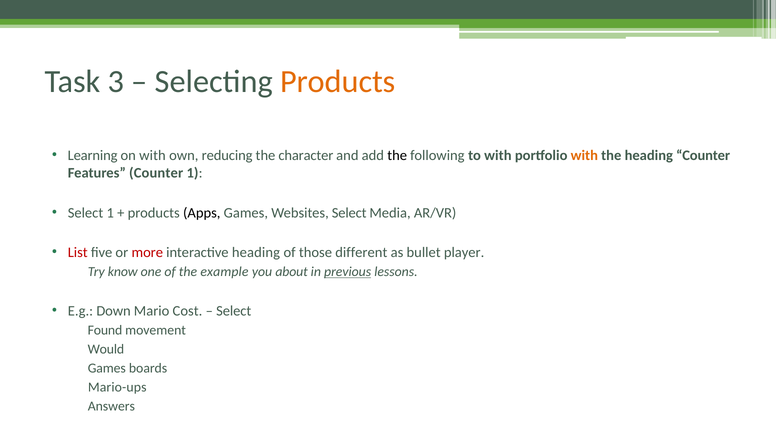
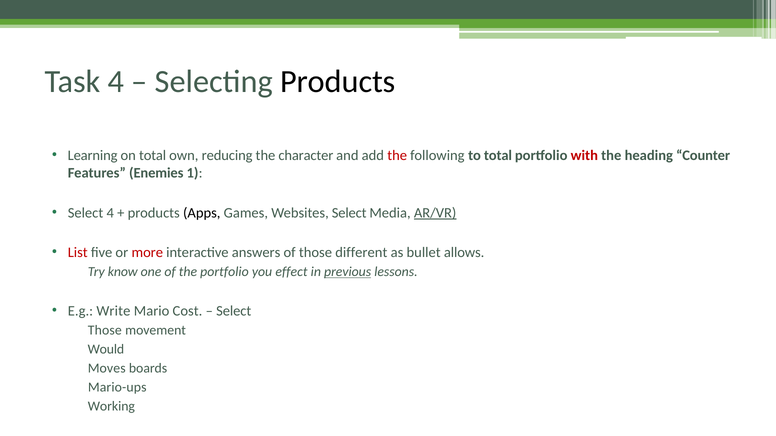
Task 3: 3 -> 4 (116, 82)
Products colour: orange -> black (338, 82)
on with: with -> total (153, 156)
the colour: black -> red (397, 156)
to with: with -> total (498, 156)
with colour: orange -> red (584, 156)
Features Counter: Counter -> Enemies (156, 173)
Select 1: 1 -> 4 (110, 213)
AR/VR underline: none -> present (435, 213)
interactive heading: heading -> answers (256, 253)
player: player -> allows (464, 253)
the example: example -> portfolio (224, 272)
about: about -> effect (291, 272)
Down: Down -> Write (113, 311)
Found: Found -> Those (105, 331)
Games: Games -> Moves (107, 369)
Answers: Answers -> Working (111, 407)
